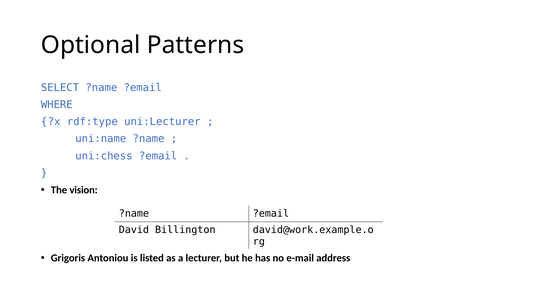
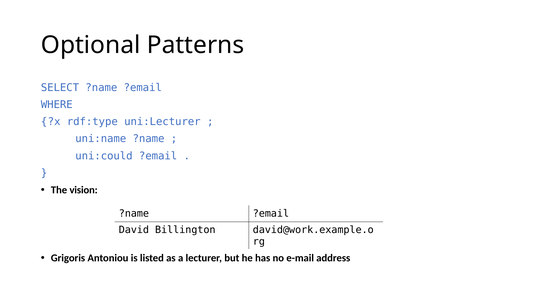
uni:chess: uni:chess -> uni:could (104, 156)
